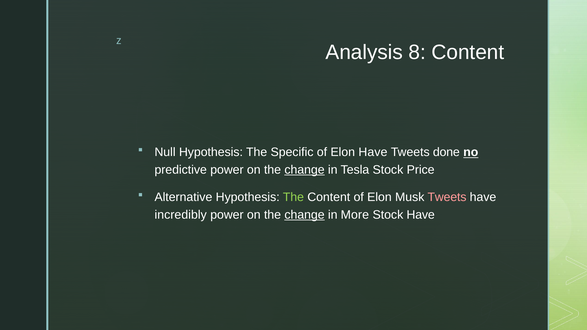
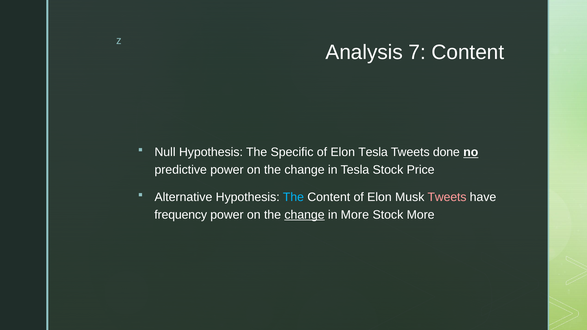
8: 8 -> 7 (417, 52)
Elon Have: Have -> Tesla (373, 152)
change underline: present -> none (305, 170)
The colour: light green -> light blue (293, 197)
incredibly: incredibly -> frequency (181, 215)
Stock Have: Have -> More (421, 215)
